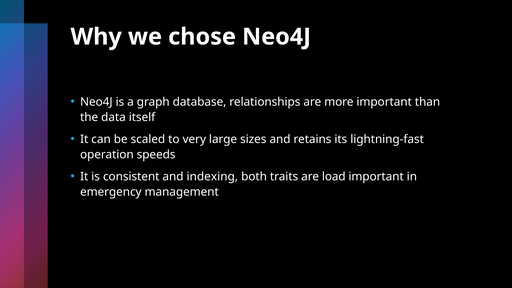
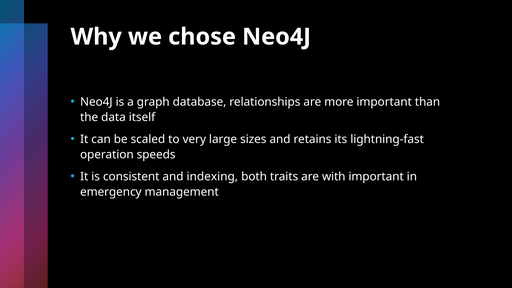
load: load -> with (334, 177)
